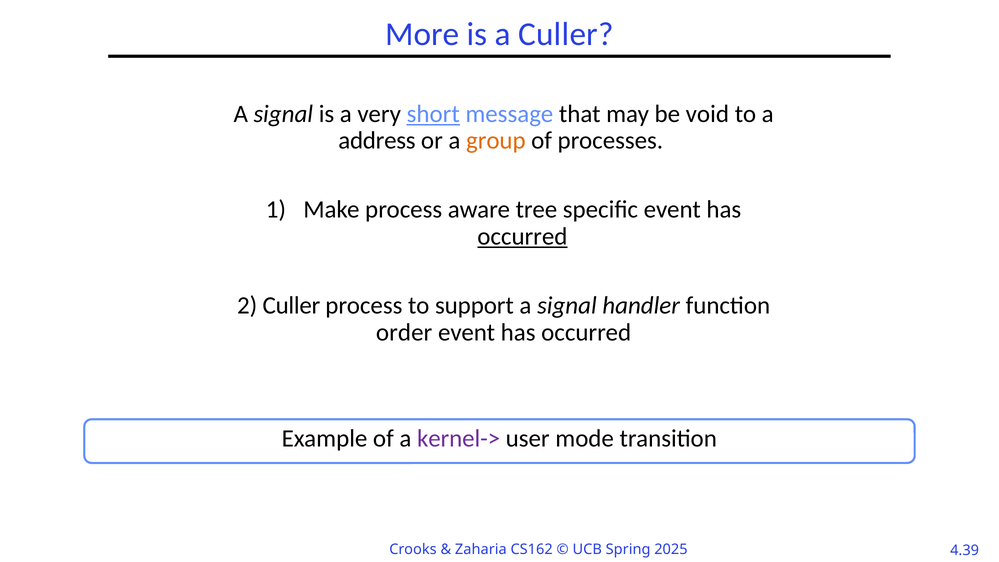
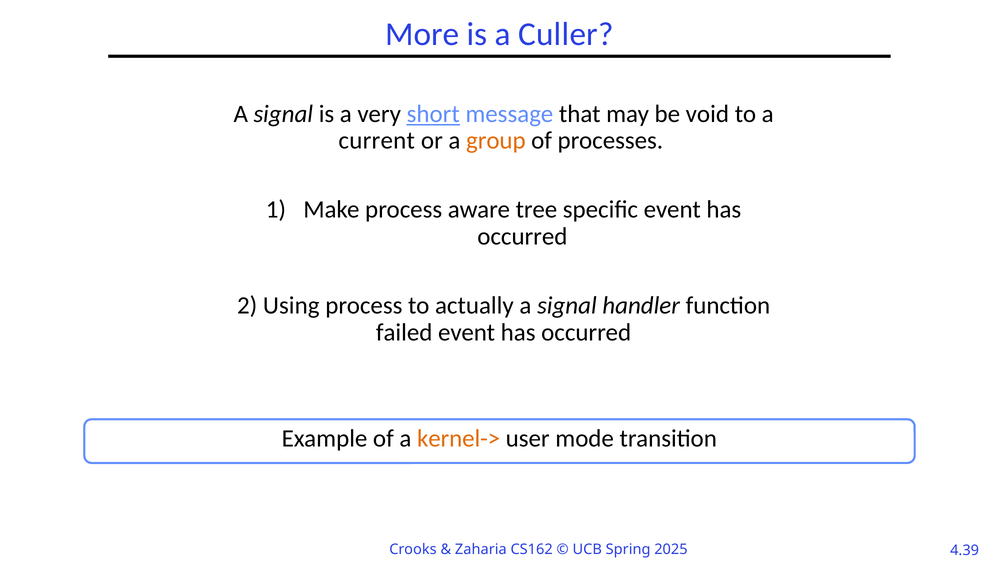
address: address -> current (377, 141)
occurred underline: present -> none (522, 237)
2 Culler: Culler -> Using (291, 305)
support: support -> actually (474, 305)
order: order -> failed (404, 332)
kernel-> colour: purple -> orange (459, 438)
